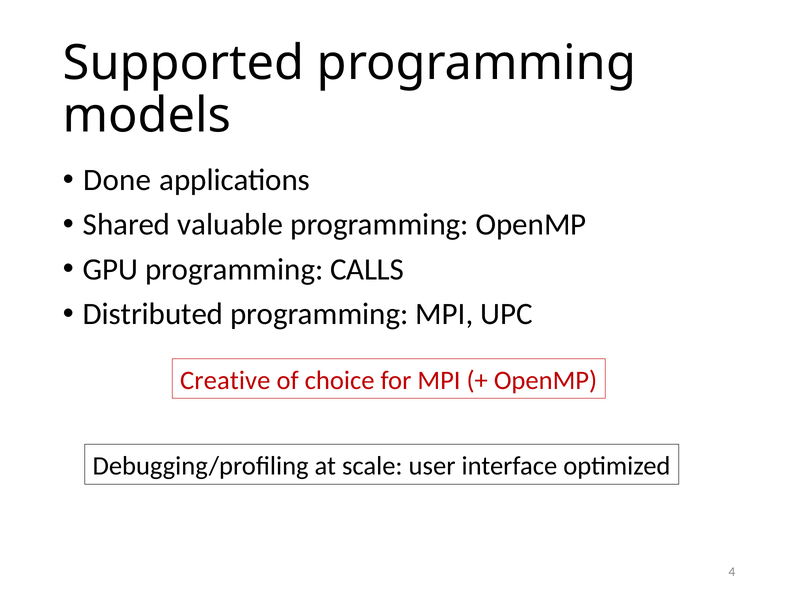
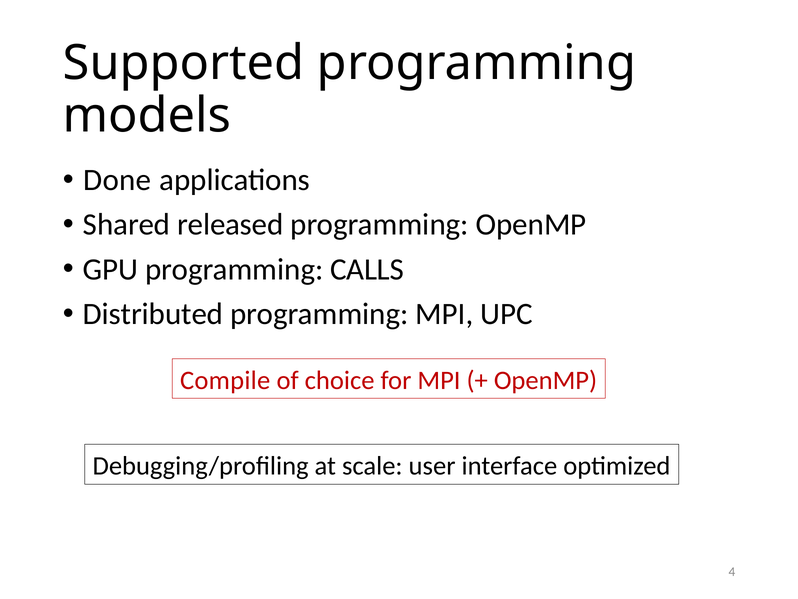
valuable: valuable -> released (230, 225)
Creative: Creative -> Compile (225, 380)
